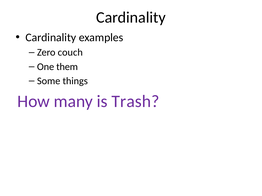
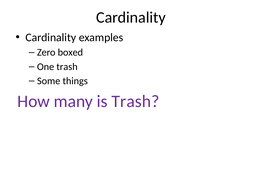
couch: couch -> boxed (70, 53)
One them: them -> trash (67, 67)
